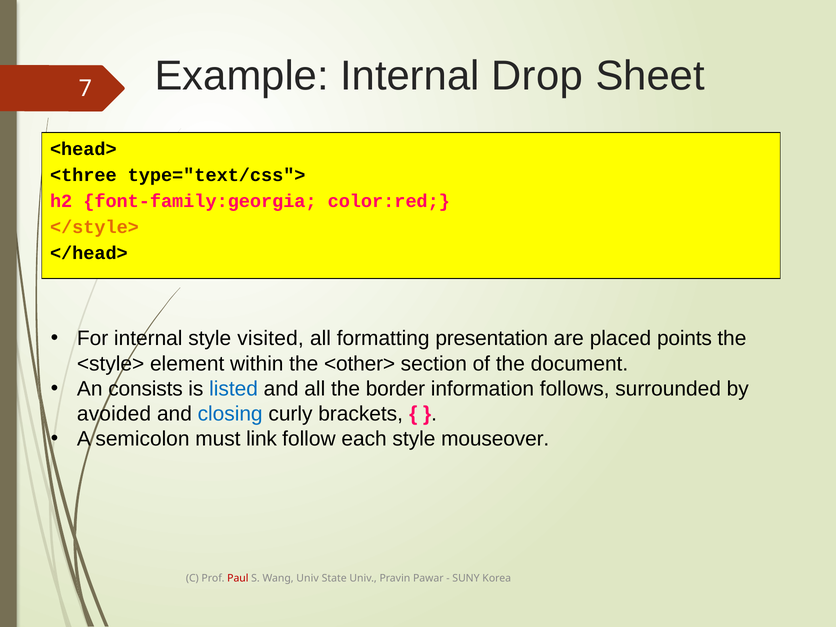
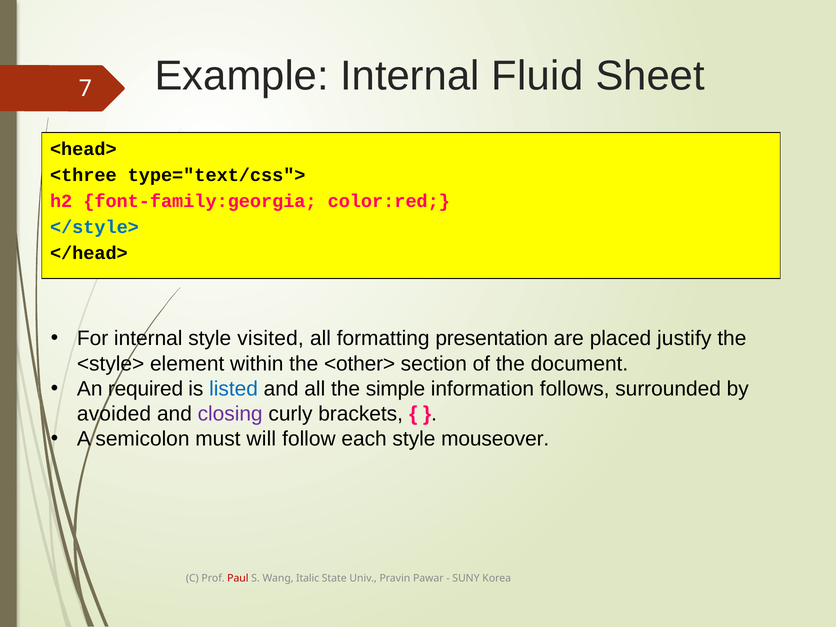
Drop: Drop -> Fluid (537, 76)
</style> colour: orange -> blue (94, 227)
points: points -> justify (684, 339)
consists: consists -> required (146, 389)
border: border -> simple (395, 389)
closing colour: blue -> purple (230, 414)
link: link -> will (261, 439)
Wang Univ: Univ -> Italic (308, 578)
